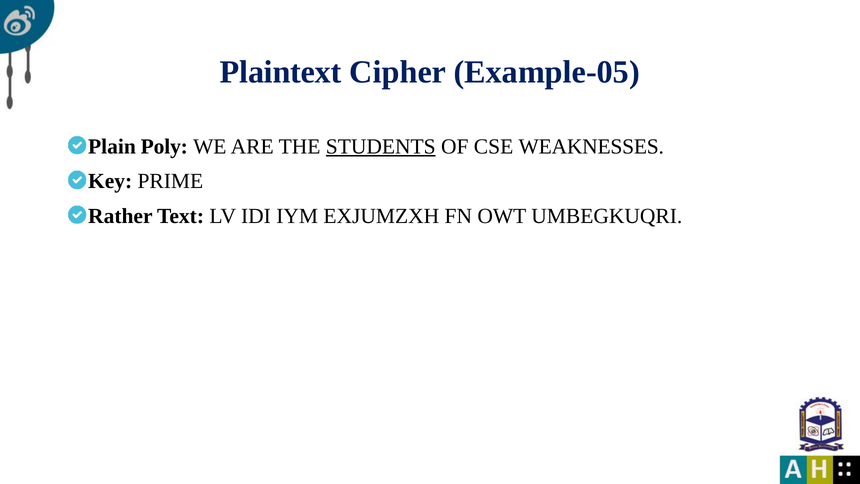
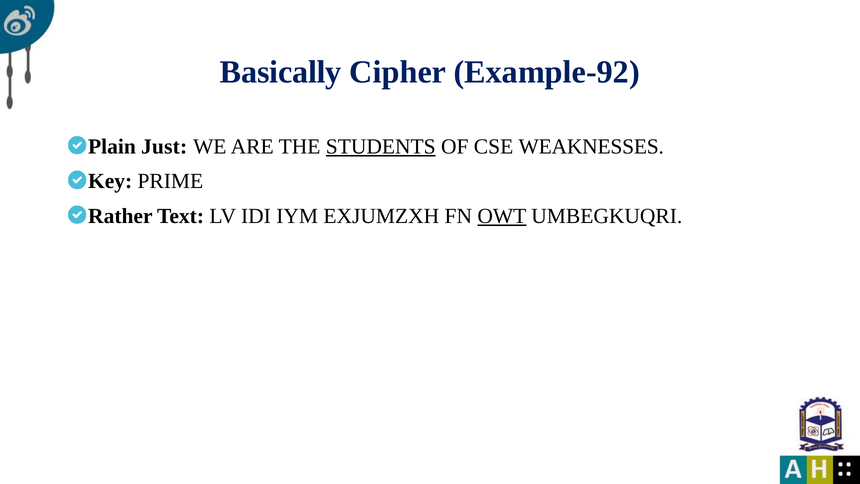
Plaintext: Plaintext -> Basically (281, 72)
Example-05: Example-05 -> Example-92 (547, 72)
Poly: Poly -> Just (164, 146)
OWT underline: none -> present (502, 216)
